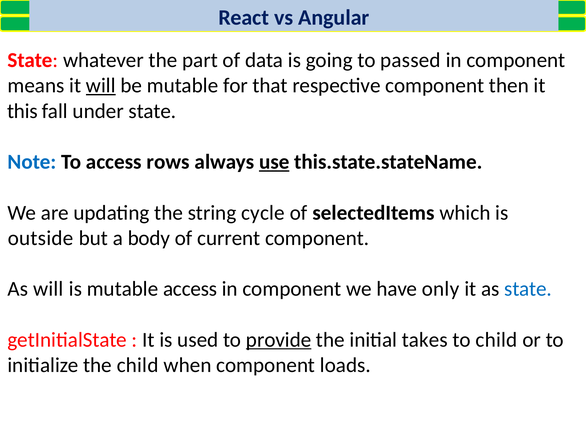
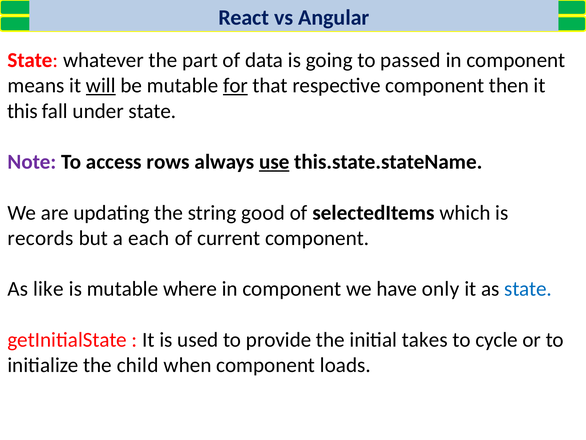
for underline: none -> present (235, 86)
Note colour: blue -> purple (32, 162)
cycle: cycle -> good (263, 212)
outside: outside -> records (41, 238)
body: body -> each (149, 238)
As will: will -> like (48, 289)
mutable access: access -> where (190, 289)
provide underline: present -> none (279, 339)
to child: child -> cycle (497, 339)
